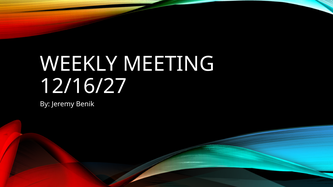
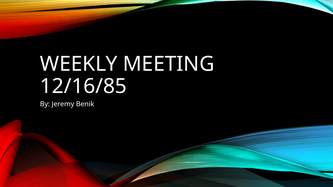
12/16/27: 12/16/27 -> 12/16/85 (83, 86)
